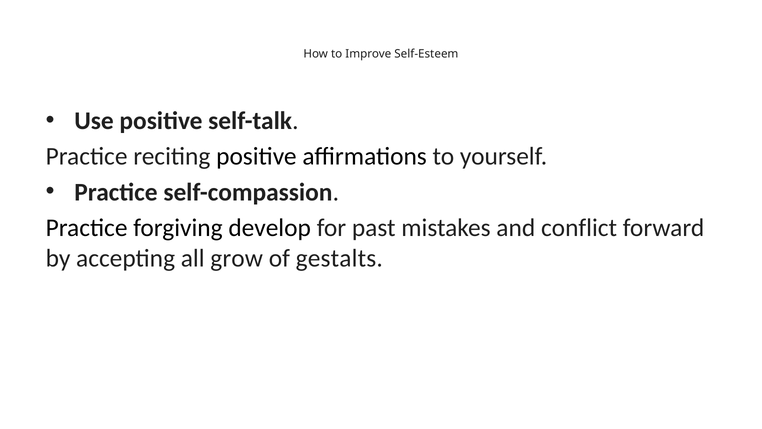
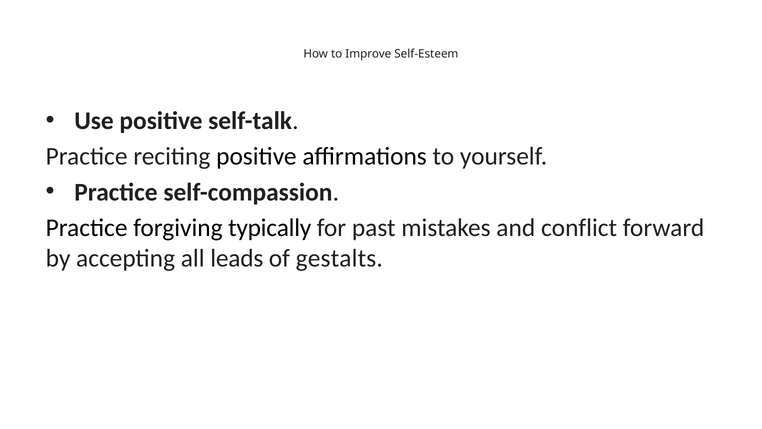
develop: develop -> typically (270, 228)
grow: grow -> leads (237, 258)
